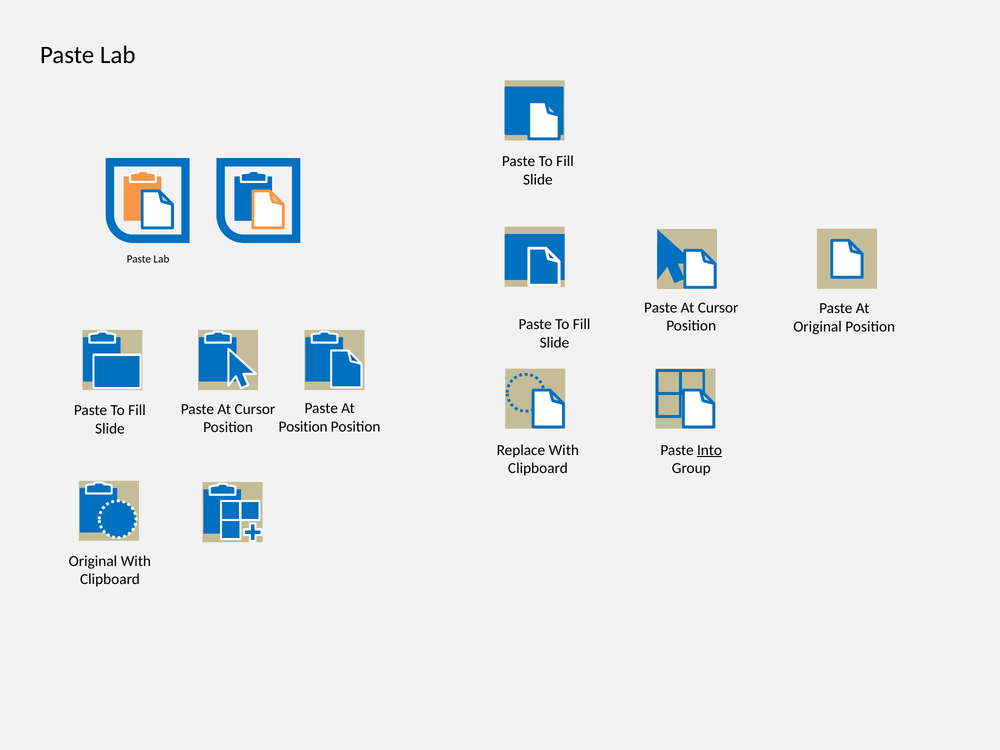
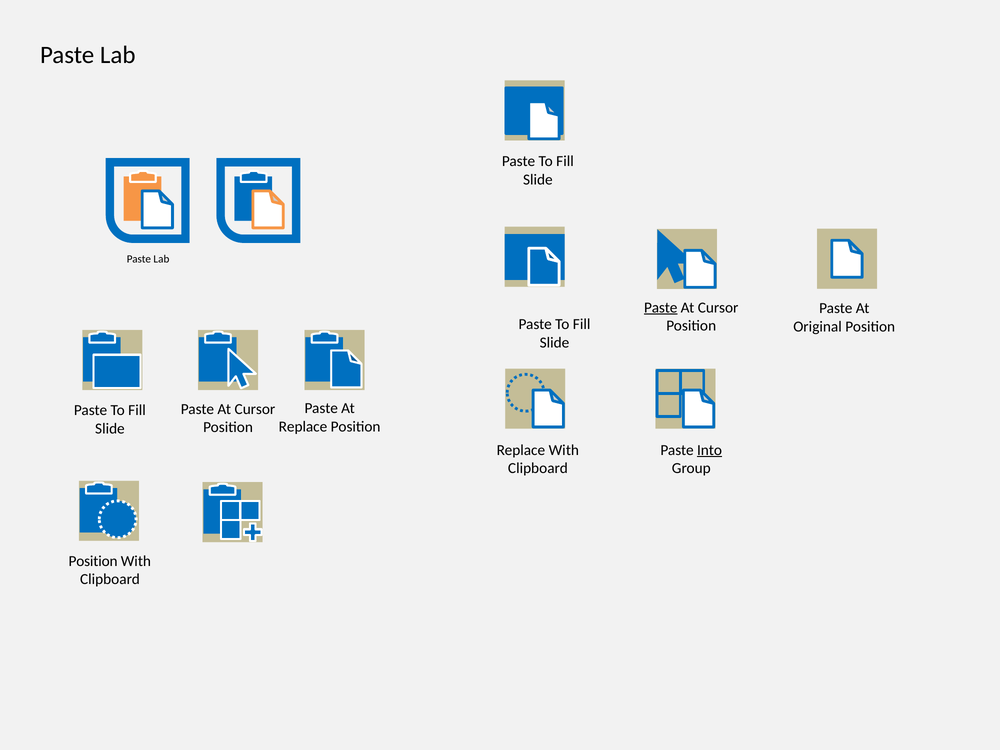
Paste underline: none -> present (661, 308)
Position: Position -> Replace (303, 427)
Original: Original -> Position (93, 561)
